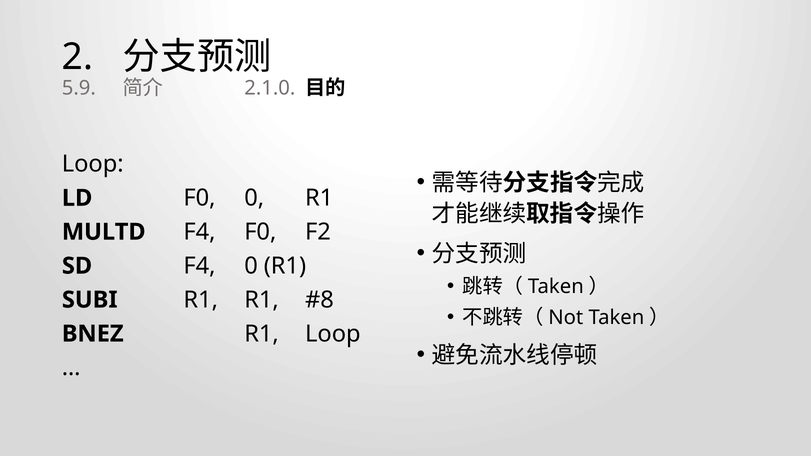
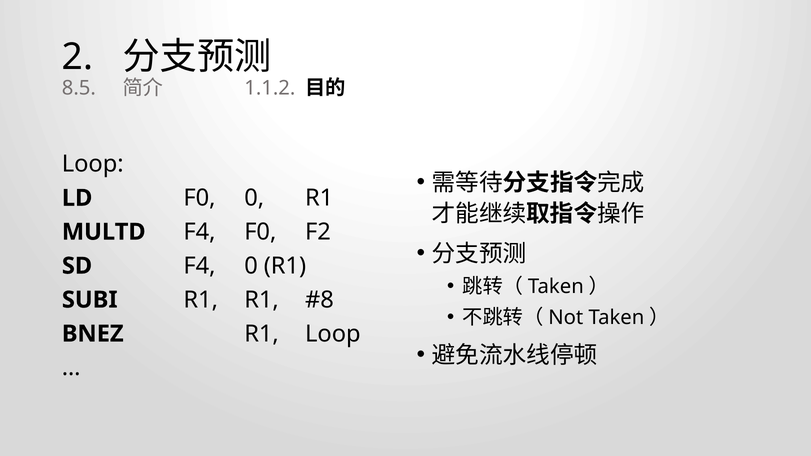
5.9: 5.9 -> 8.5 (79, 88)
2.1.0: 2.1.0 -> 1.1.2 (270, 88)
